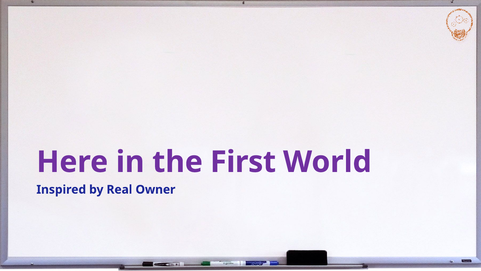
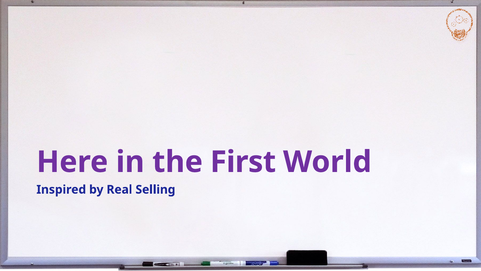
Owner: Owner -> Selling (155, 189)
